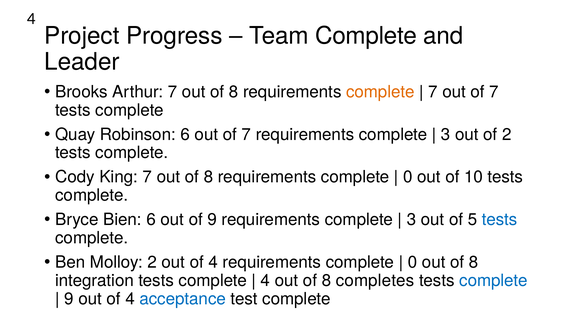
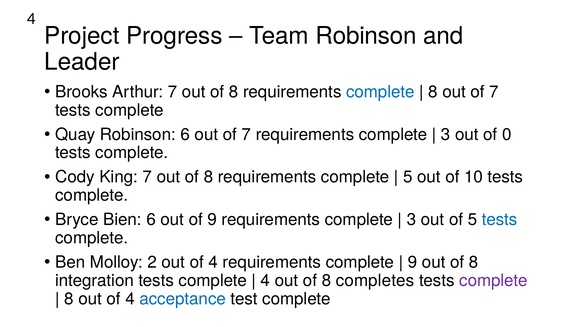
Team Complete: Complete -> Robinson (366, 36)
complete colour: orange -> blue (380, 92)
7: 7 -> 8 (433, 92)
of 2: 2 -> 0 (507, 134)
0: 0 -> 5 (408, 177)
0: 0 -> 9 (413, 262)
complete colour: blue -> purple (493, 280)
9: 9 -> 8 (69, 299)
